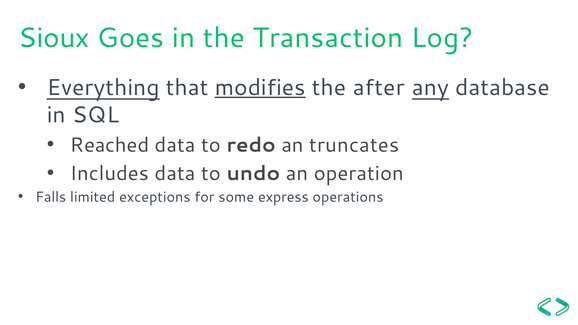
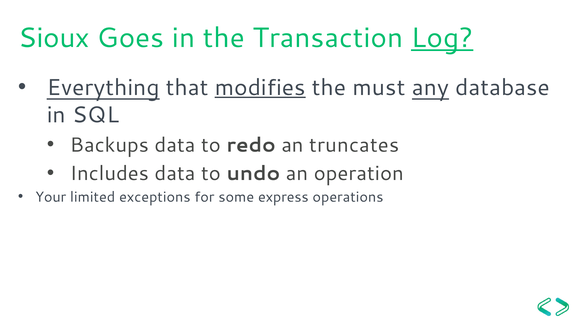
Log underline: none -> present (442, 38)
after: after -> must (379, 88)
Reached: Reached -> Backups (109, 145)
Falls: Falls -> Your (51, 197)
